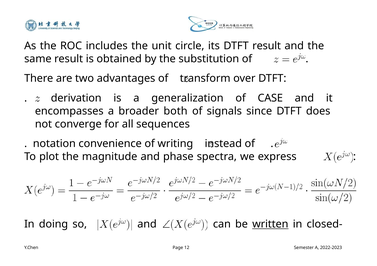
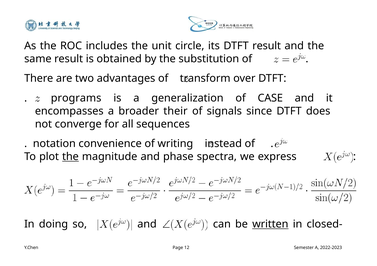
derivation: derivation -> programs (76, 98)
both: both -> their (176, 111)
the underline: none -> present (70, 157)
